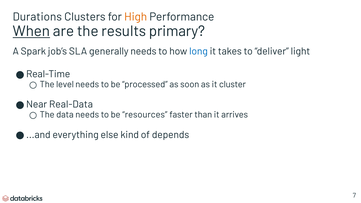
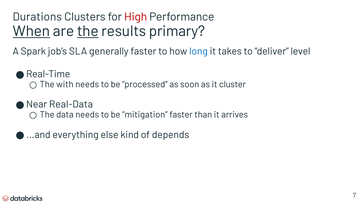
High colour: orange -> red (136, 17)
the underline: none -> present (88, 31)
generally needs: needs -> faster (143, 51)
light: light -> level (300, 51)
level: level -> with (65, 84)
resources: resources -> mitigation (145, 115)
